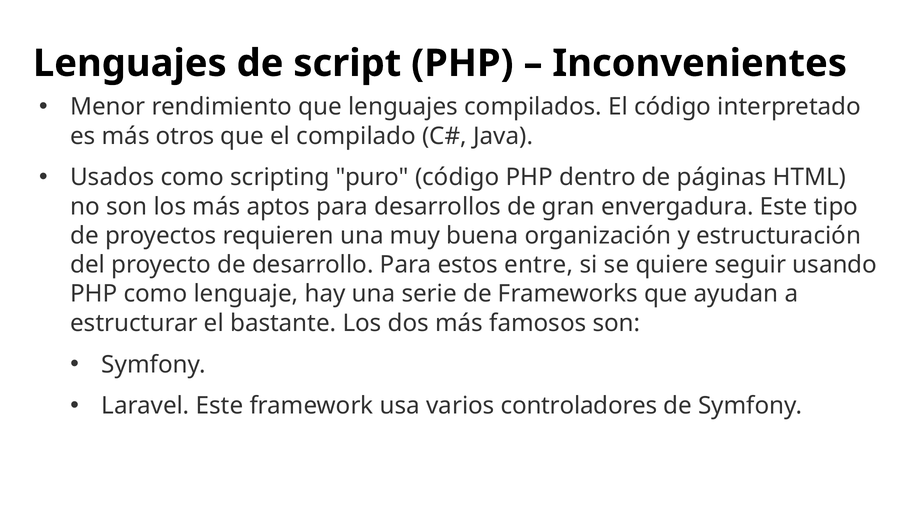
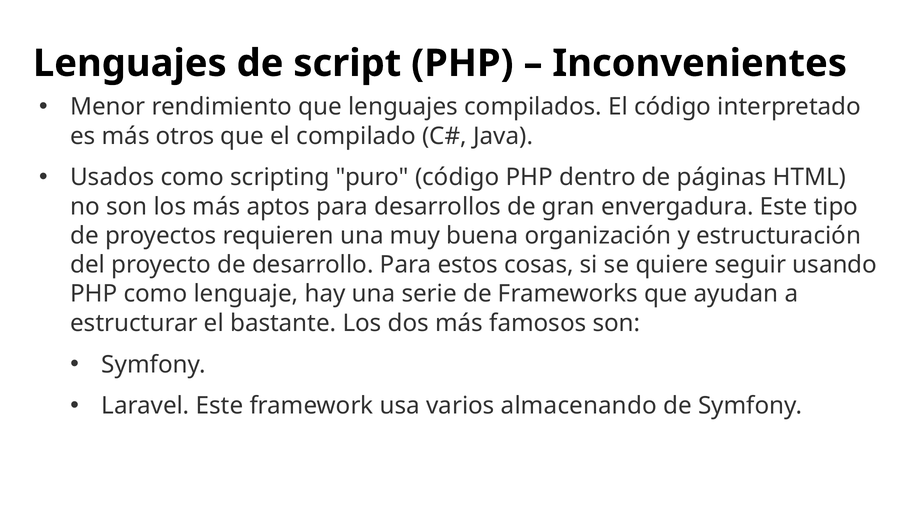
entre: entre -> cosas (539, 265)
controladores: controladores -> almacenando (579, 406)
